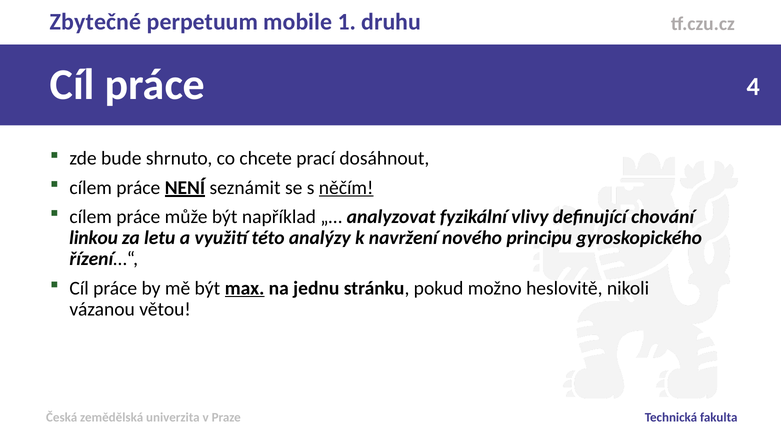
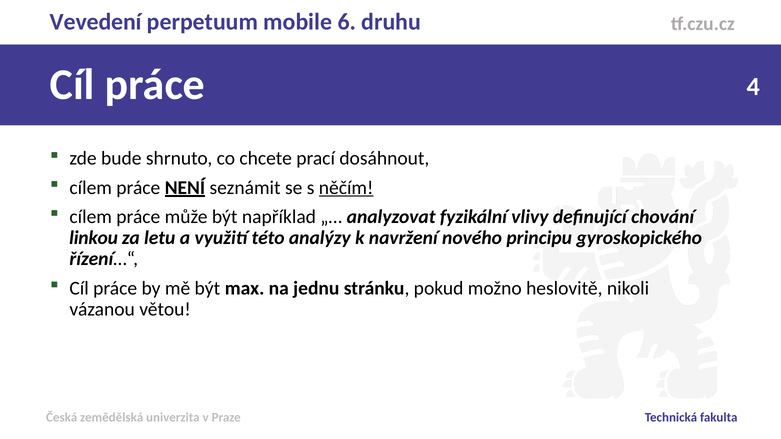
Zbytečné: Zbytečné -> Vevedení (96, 22)
1: 1 -> 6 (347, 22)
max underline: present -> none (245, 288)
